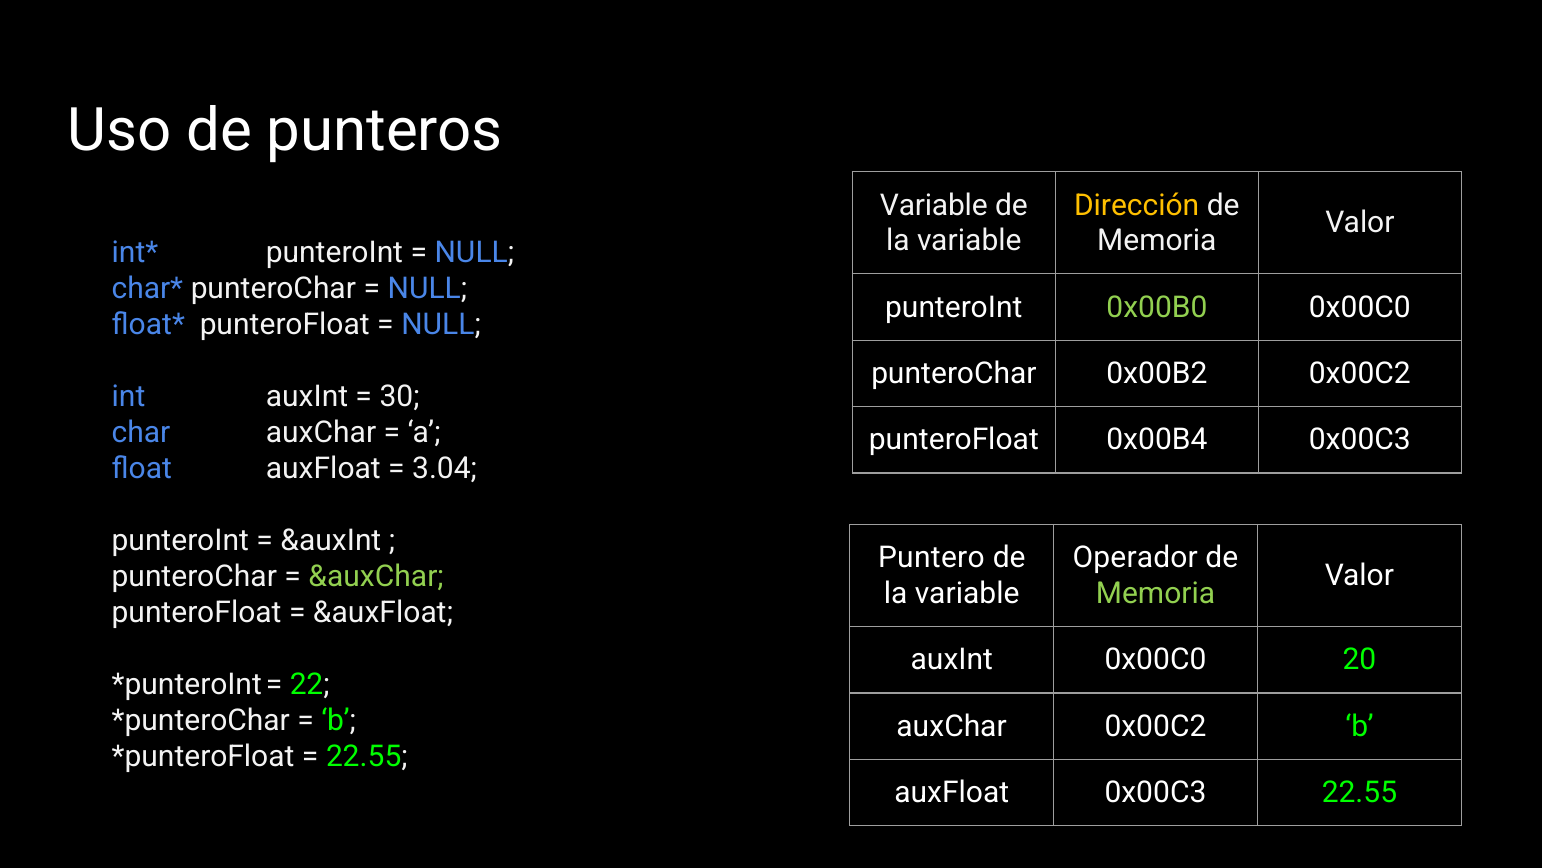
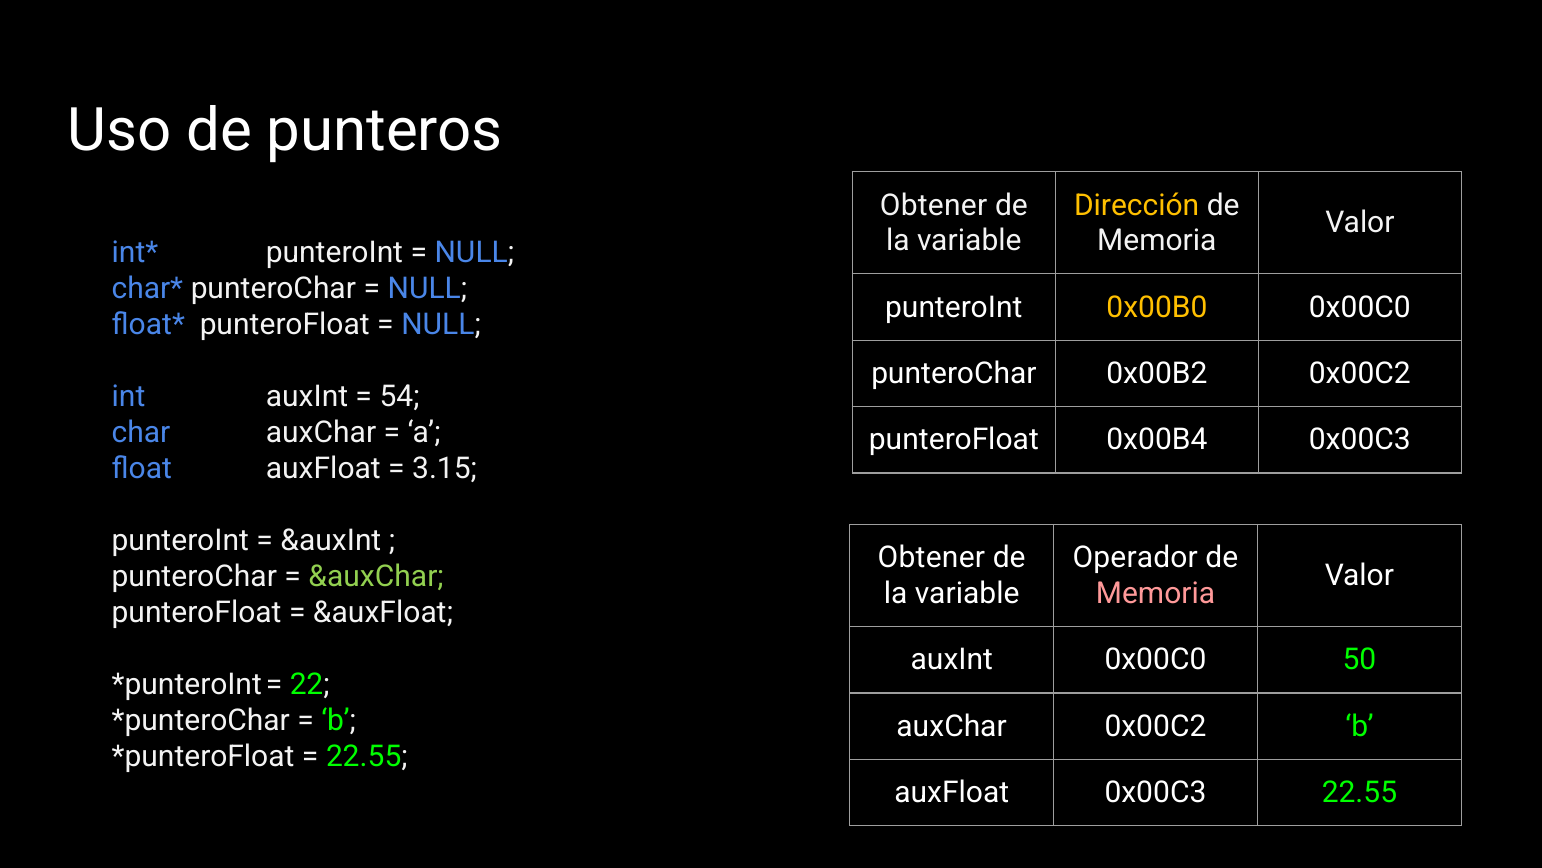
Variable: Variable -> Obtener (934, 205)
0x00B0 colour: light green -> yellow (1157, 307)
30: 30 -> 54 (400, 396)
3.04: 3.04 -> 3.15 (445, 468)
Puntero: Puntero -> Obtener (931, 558)
Memoria colour: light green -> pink (1155, 593)
20: 20 -> 50 (1359, 660)
